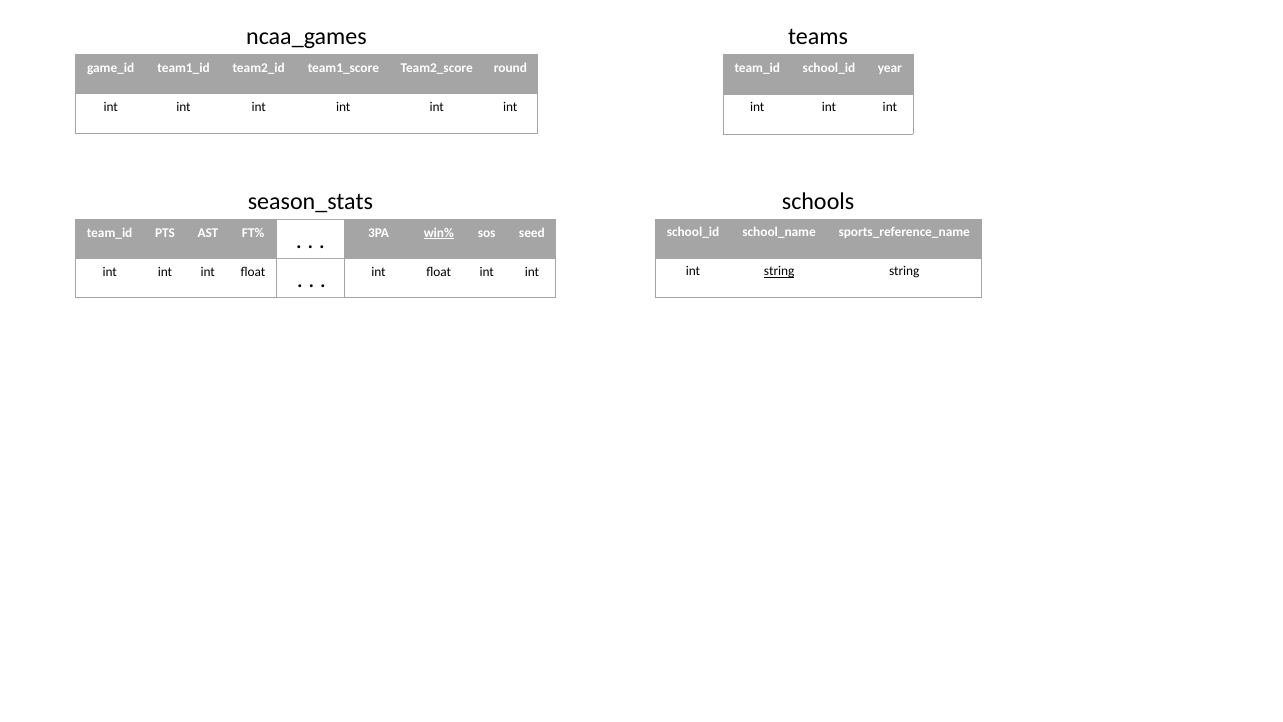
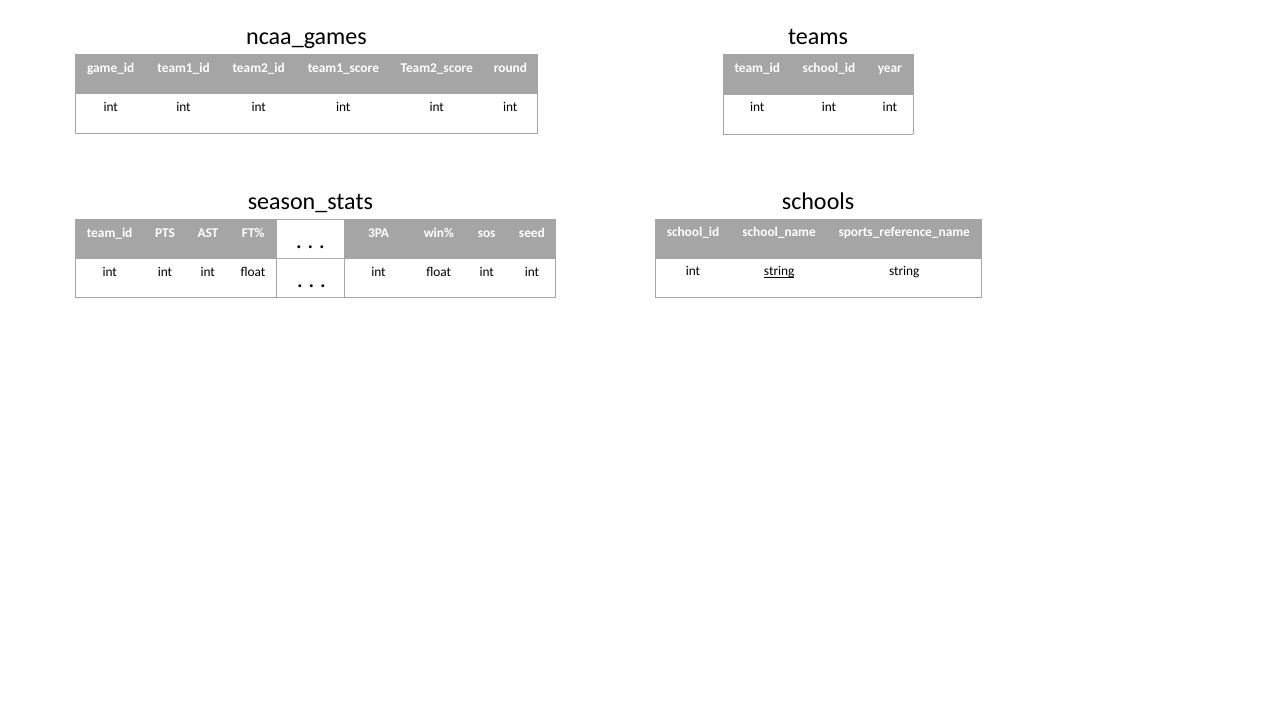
win% underline: present -> none (439, 233)
